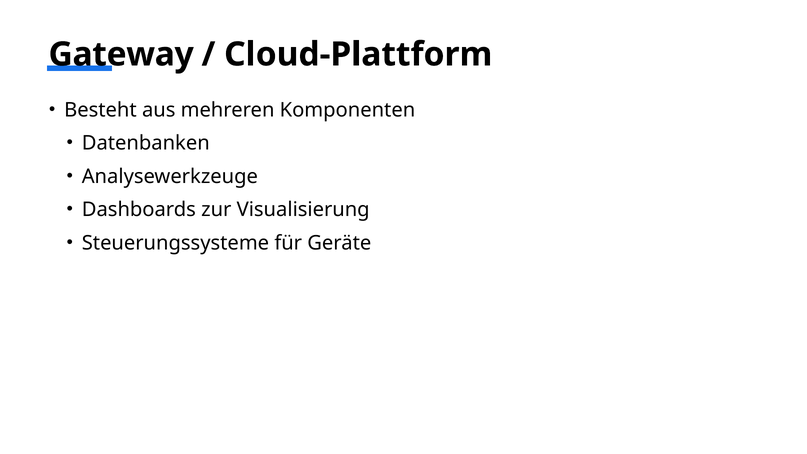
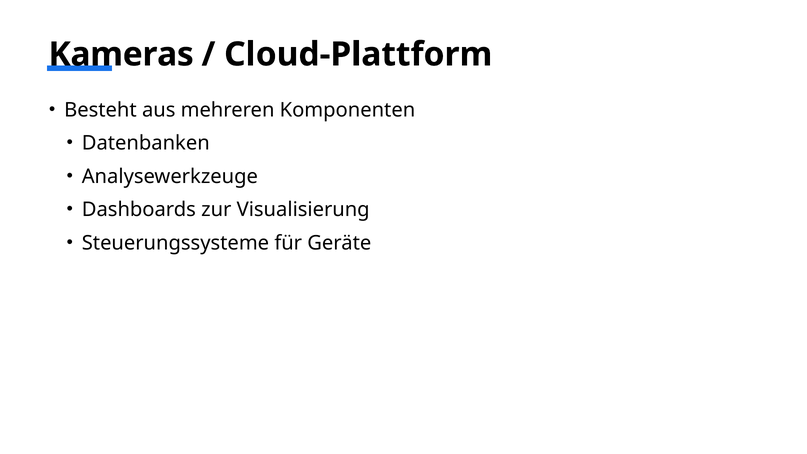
Gateway: Gateway -> Kameras (121, 54)
